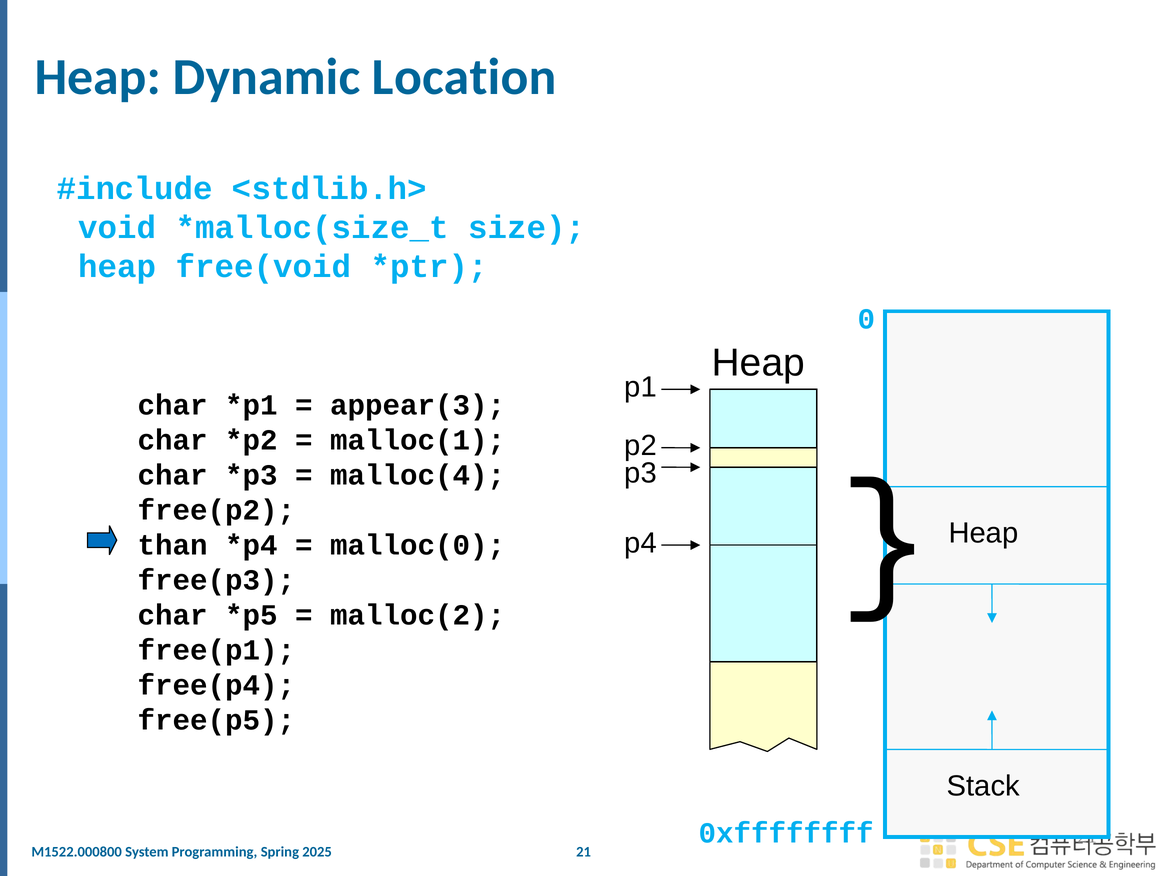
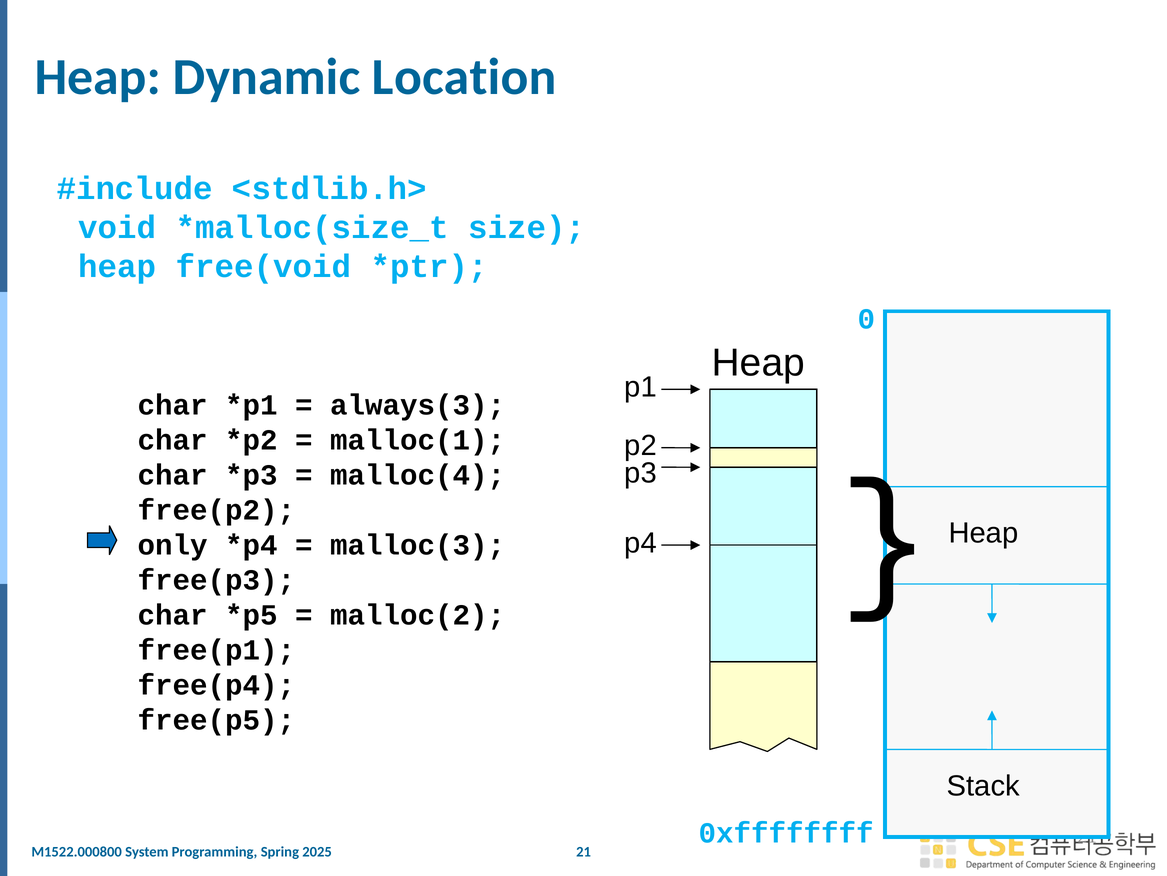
appear(3: appear(3 -> always(3 (418, 405)
than: than -> only (173, 545)
malloc(0: malloc(0 -> malloc(3 (418, 545)
